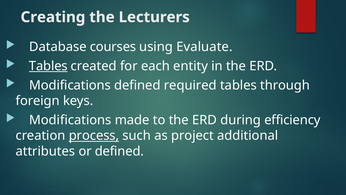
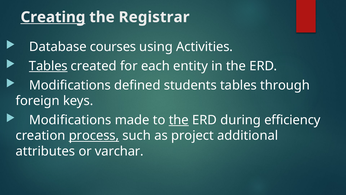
Creating underline: none -> present (53, 17)
Lecturers: Lecturers -> Registrar (154, 17)
Evaluate: Evaluate -> Activities (205, 47)
required: required -> students (190, 85)
the underline: none -> present (179, 120)
or defined: defined -> varchar (119, 151)
